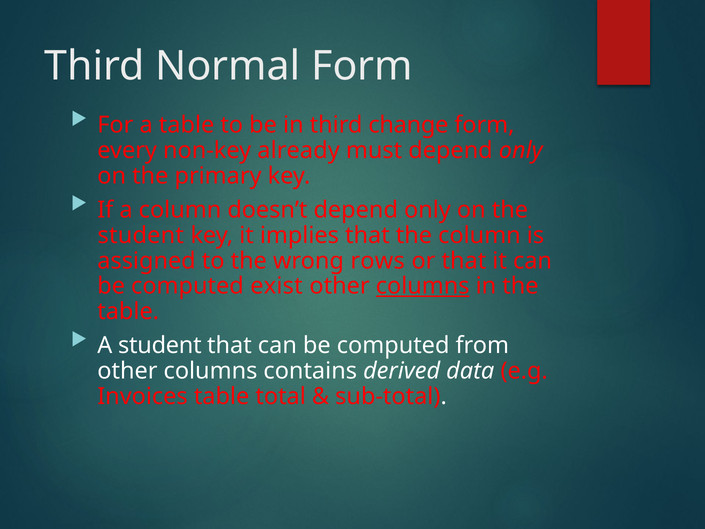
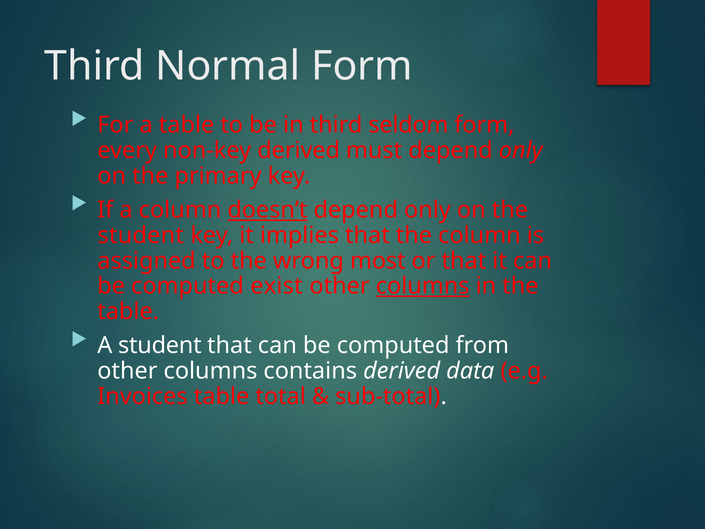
change: change -> seldom (408, 125)
non-key already: already -> derived (299, 150)
doesn’t underline: none -> present (267, 210)
rows: rows -> most (378, 261)
